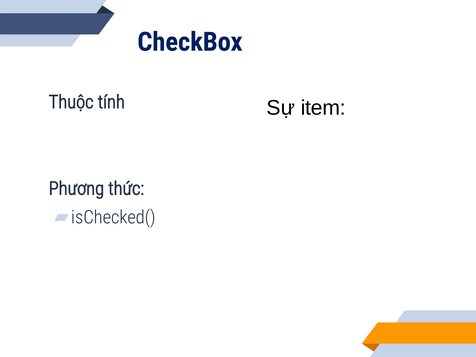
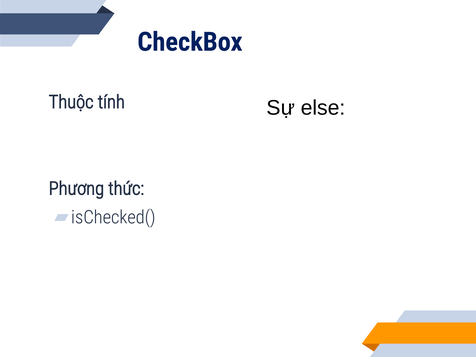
item: item -> else (323, 108)
